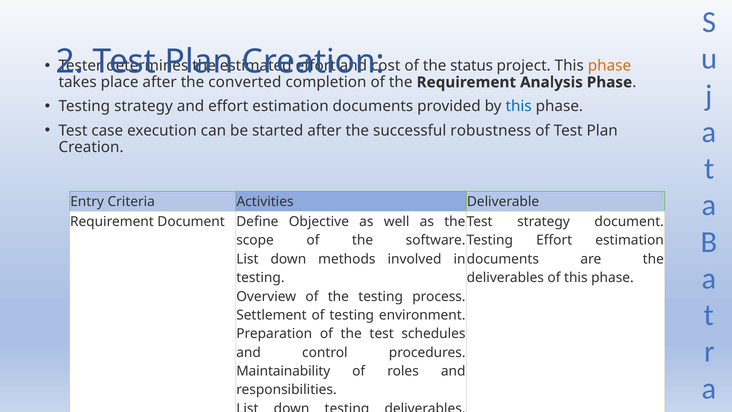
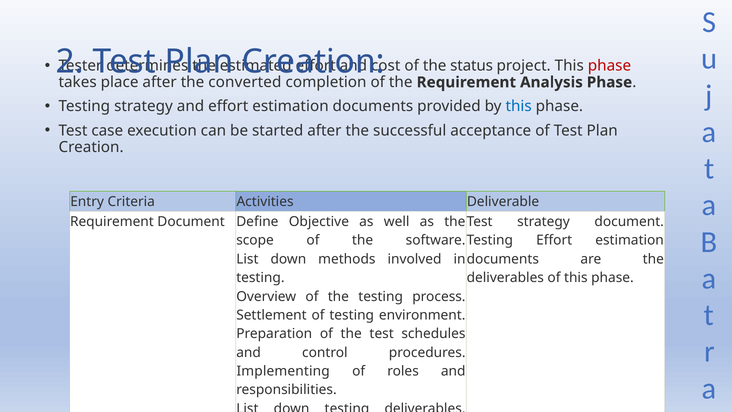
phase colour: orange -> red (609, 66)
robustness: robustness -> acceptance (491, 130)
Maintainability: Maintainability -> Implementing (283, 371)
